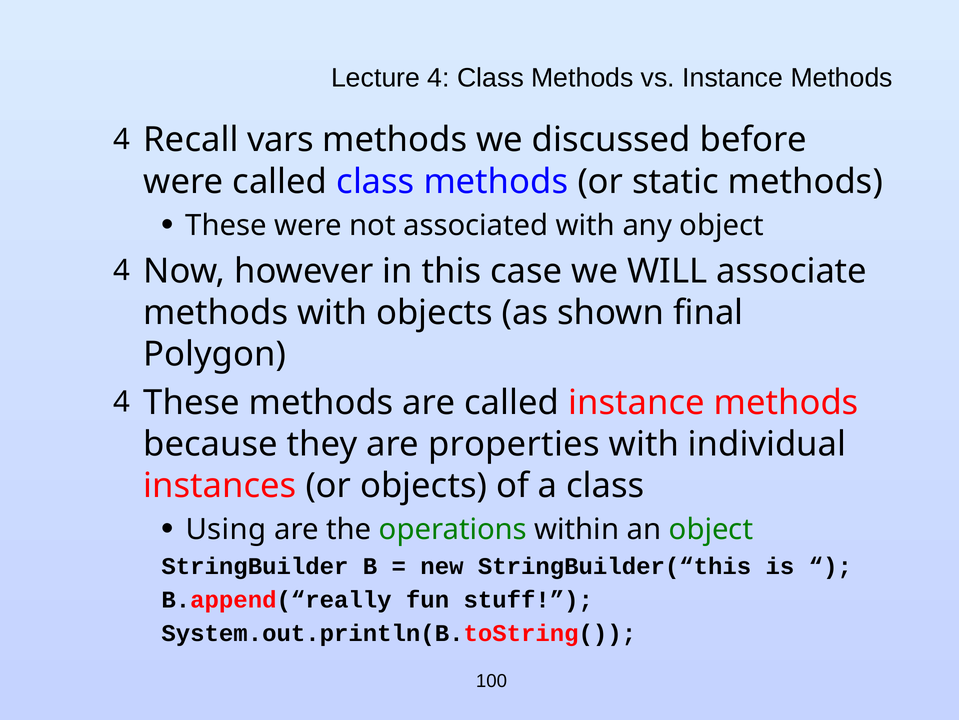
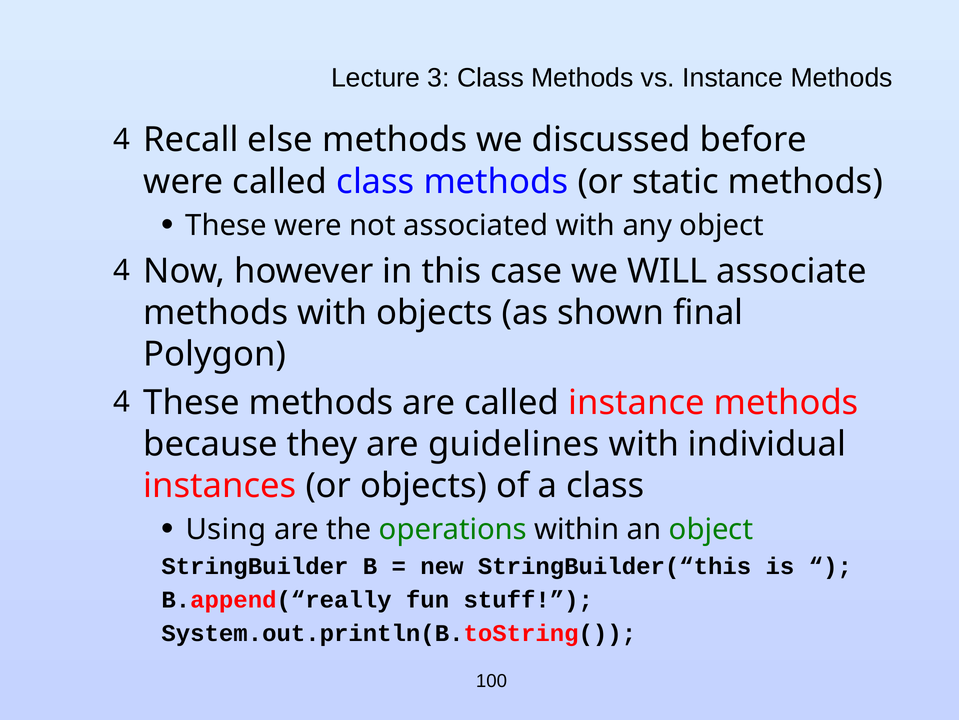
Lecture 4: 4 -> 3 (439, 78)
vars: vars -> else (280, 140)
properties: properties -> guidelines (514, 444)
